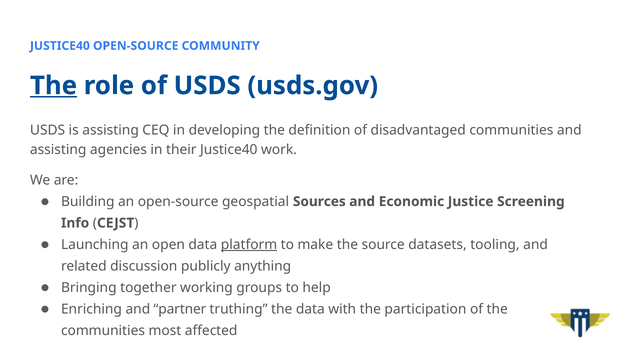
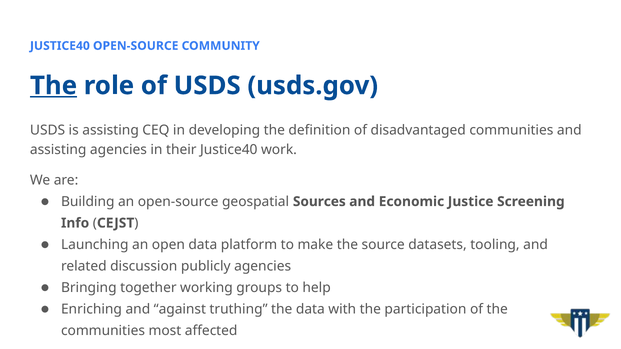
platform underline: present -> none (249, 245)
publicly anything: anything -> agencies (263, 266)
partner: partner -> against (180, 309)
